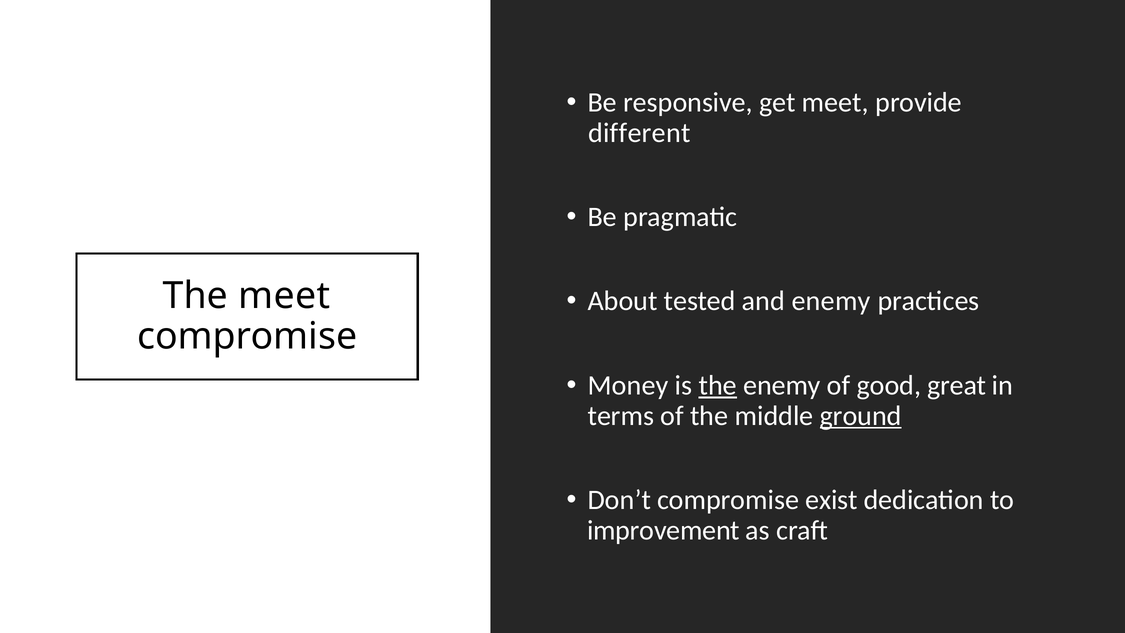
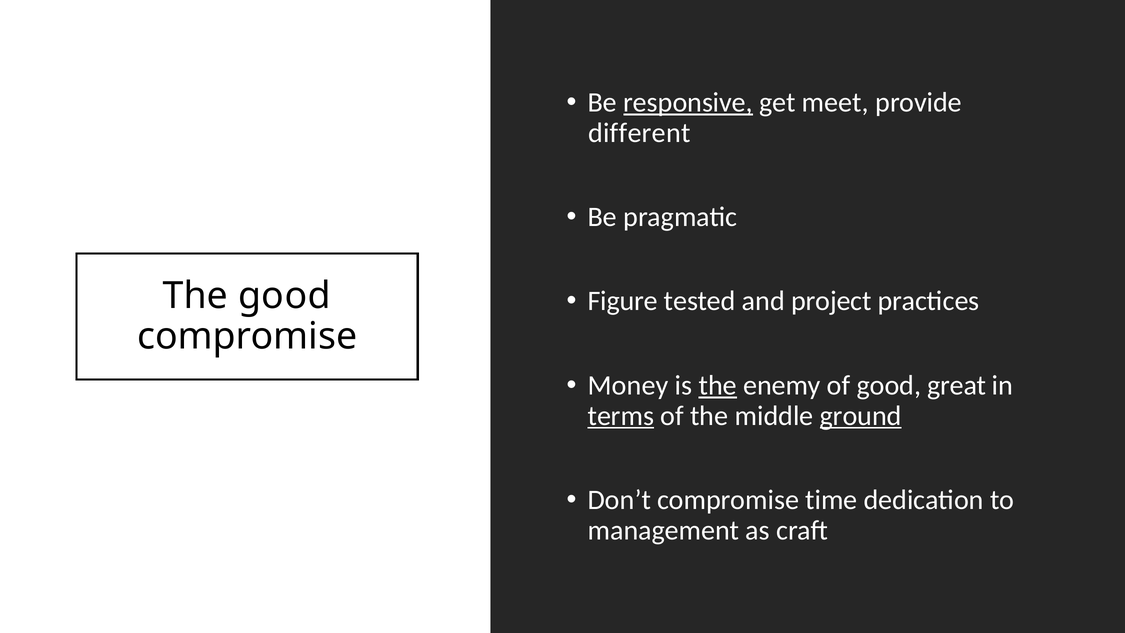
responsive underline: none -> present (688, 102)
The meet: meet -> good (284, 296)
About: About -> Figure (623, 301)
and enemy: enemy -> project (831, 301)
terms underline: none -> present (621, 416)
exist: exist -> time (831, 500)
improvement: improvement -> management (663, 530)
